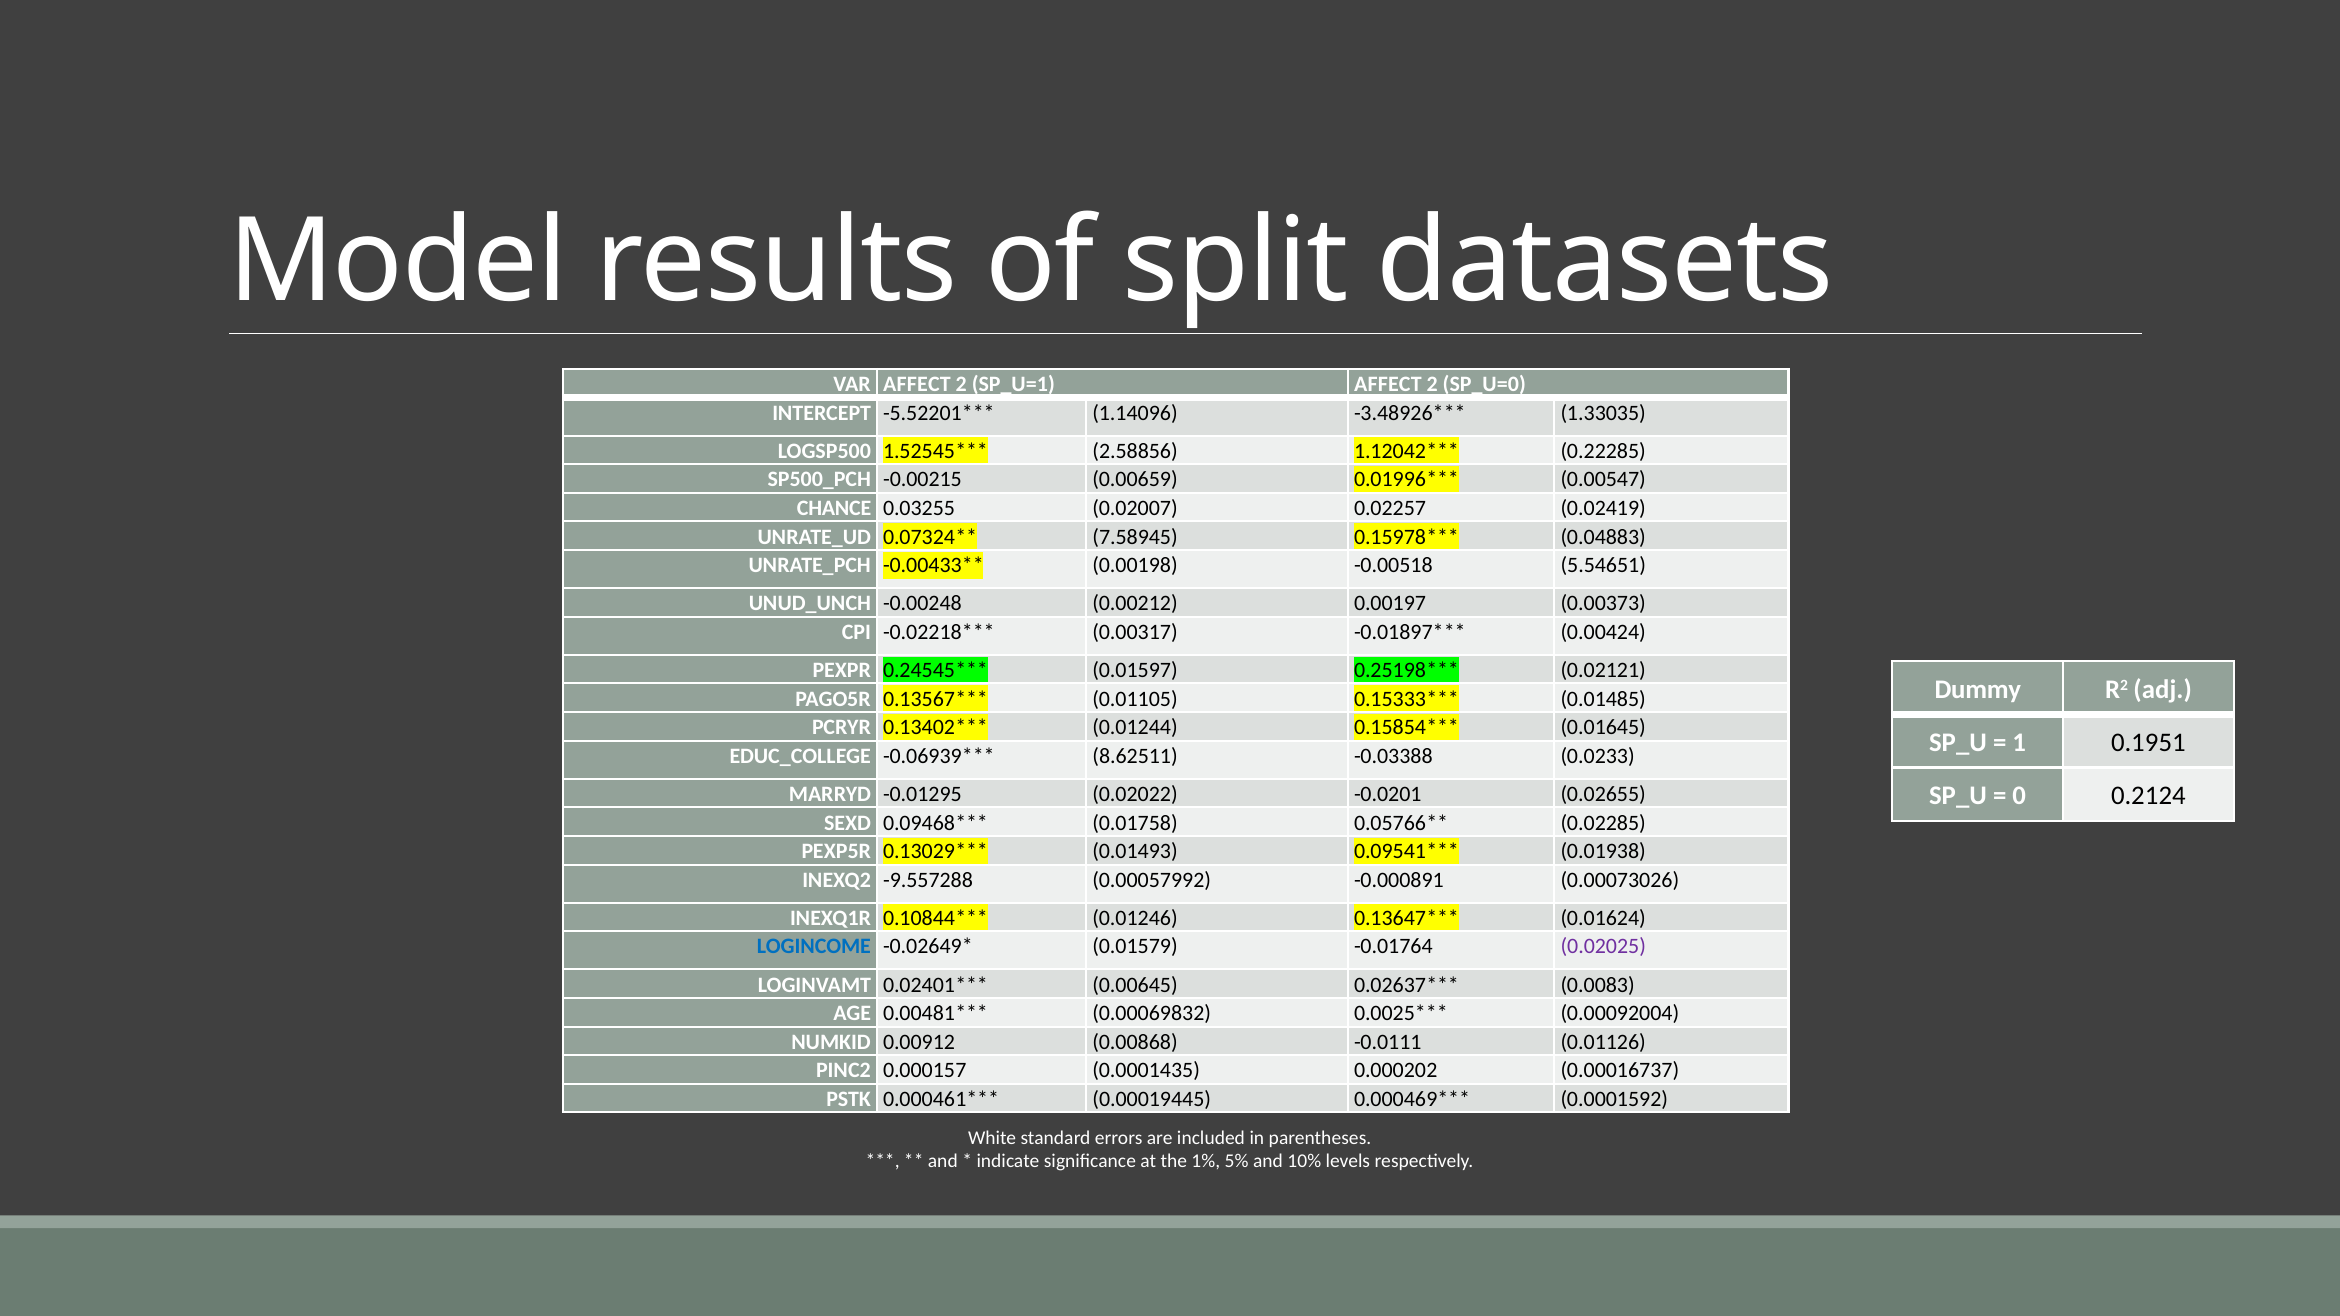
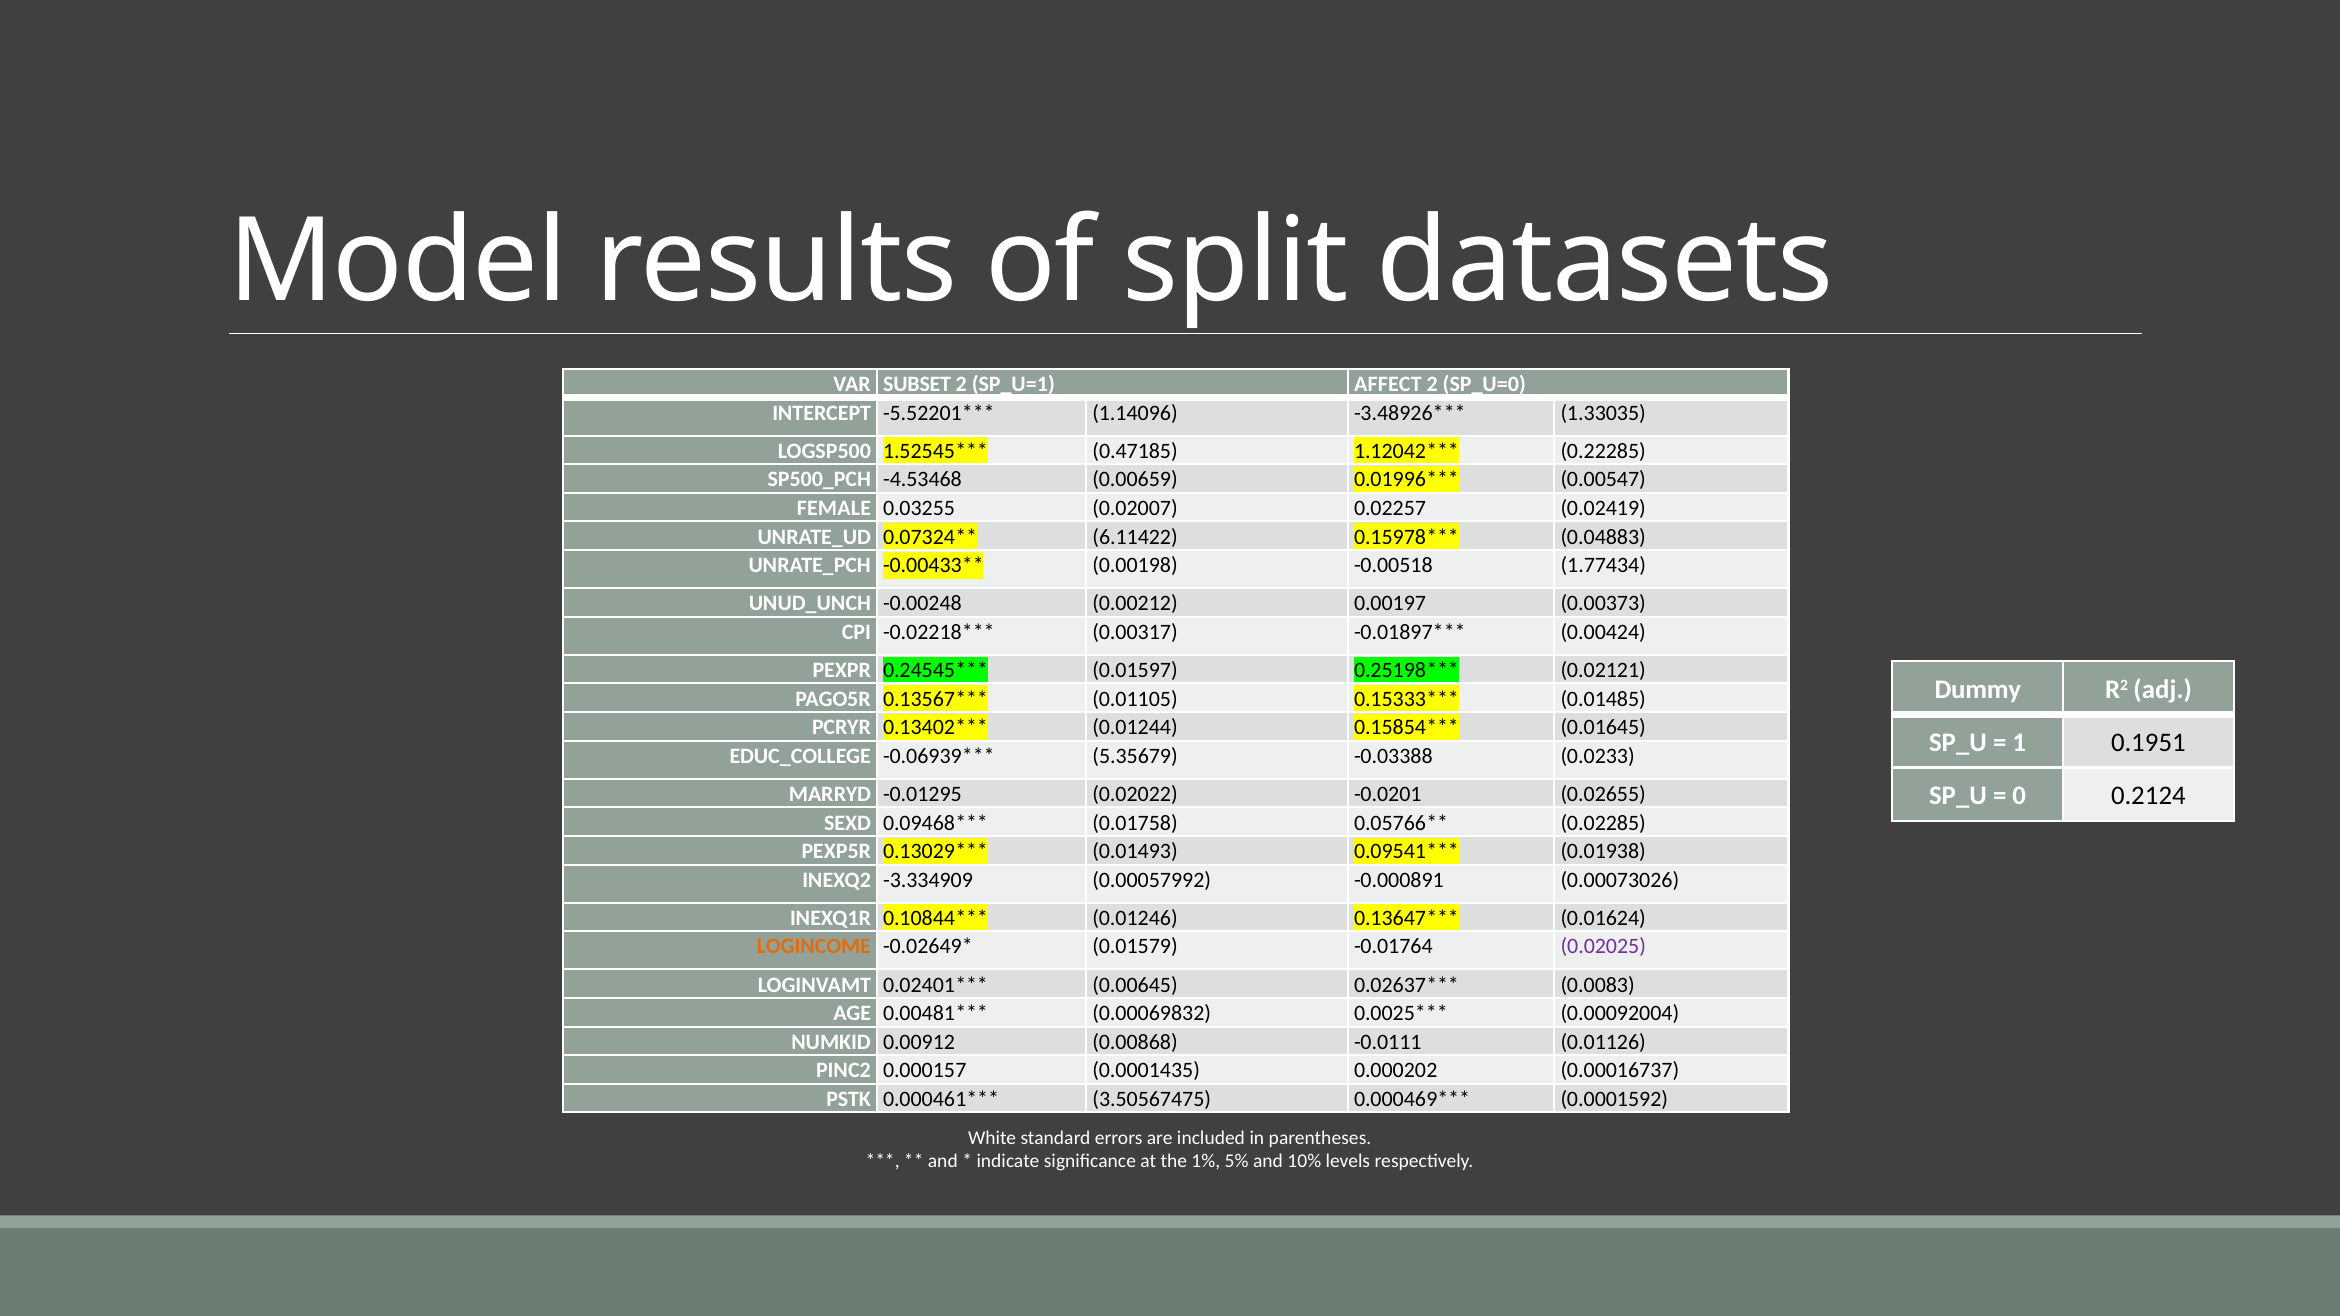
VAR AFFECT: AFFECT -> SUBSET (917, 384)
2.58856: 2.58856 -> 0.47185 (1135, 451)
-0.00215: -0.00215 -> -4.53468 (922, 480)
CHANCE: CHANCE -> FEMALE (834, 508)
7.58945: 7.58945 -> 6.11422 (1135, 537)
5.54651: 5.54651 -> 1.77434 (1603, 565)
8.62511: 8.62511 -> 5.35679 (1135, 756)
-9.557288: -9.557288 -> -3.334909 (928, 880)
LOGINCOME colour: blue -> orange (814, 947)
0.00019445: 0.00019445 -> 3.50567475 (1152, 1099)
